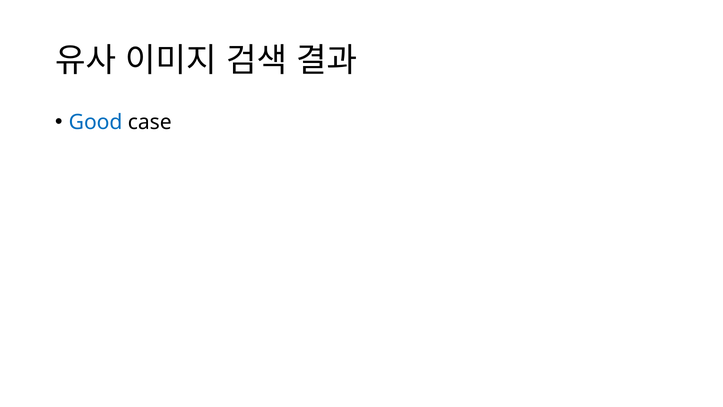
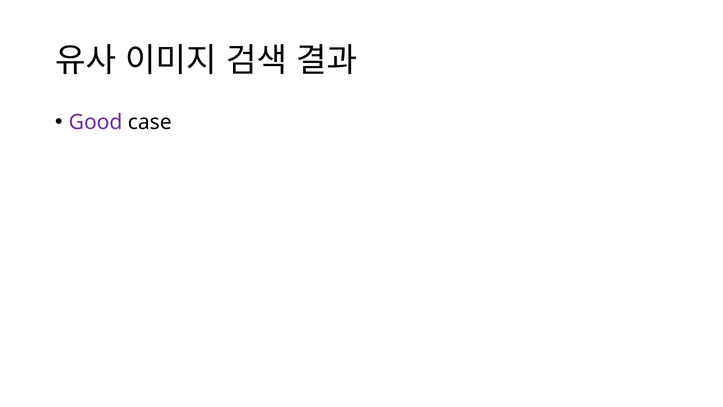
Good colour: blue -> purple (96, 122)
